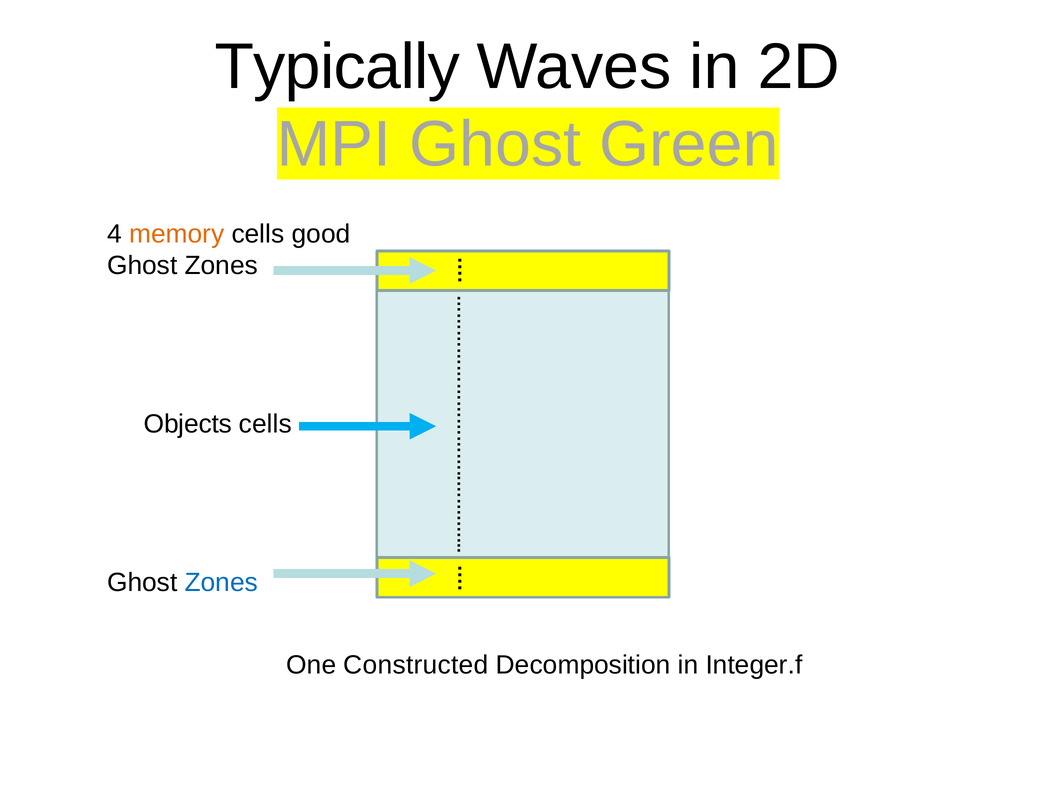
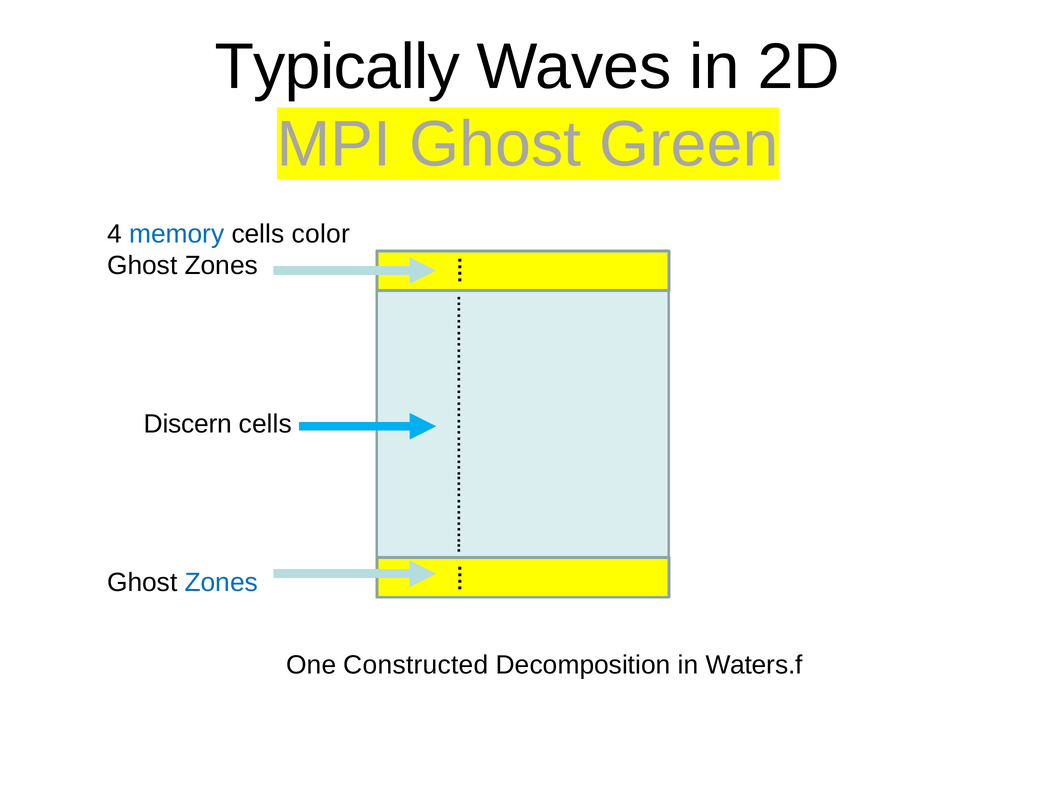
memory colour: orange -> blue (177, 234)
good: good -> color (321, 234)
Objects: Objects -> Discern (188, 424)
Integer.f: Integer.f -> Waters.f (754, 665)
